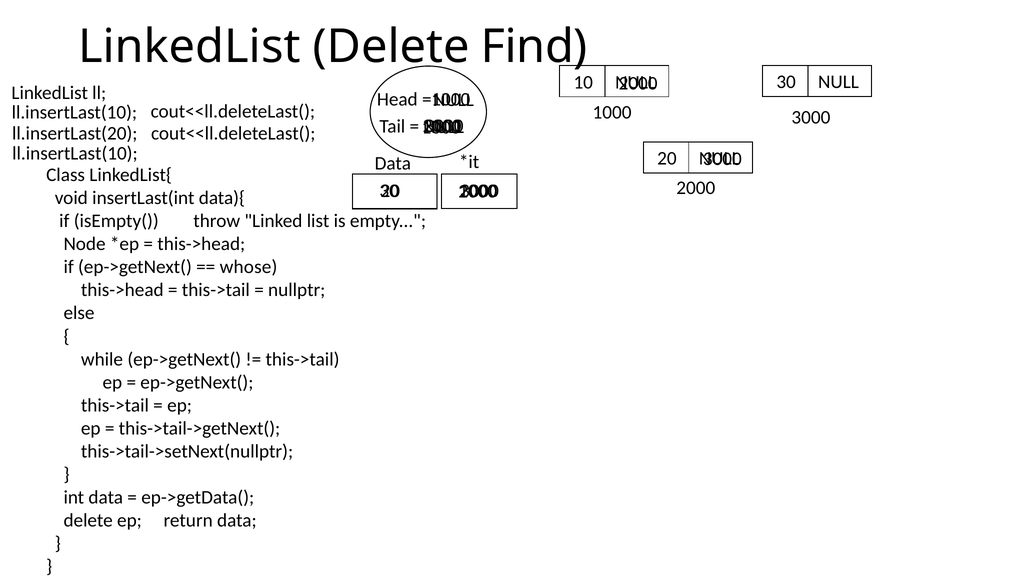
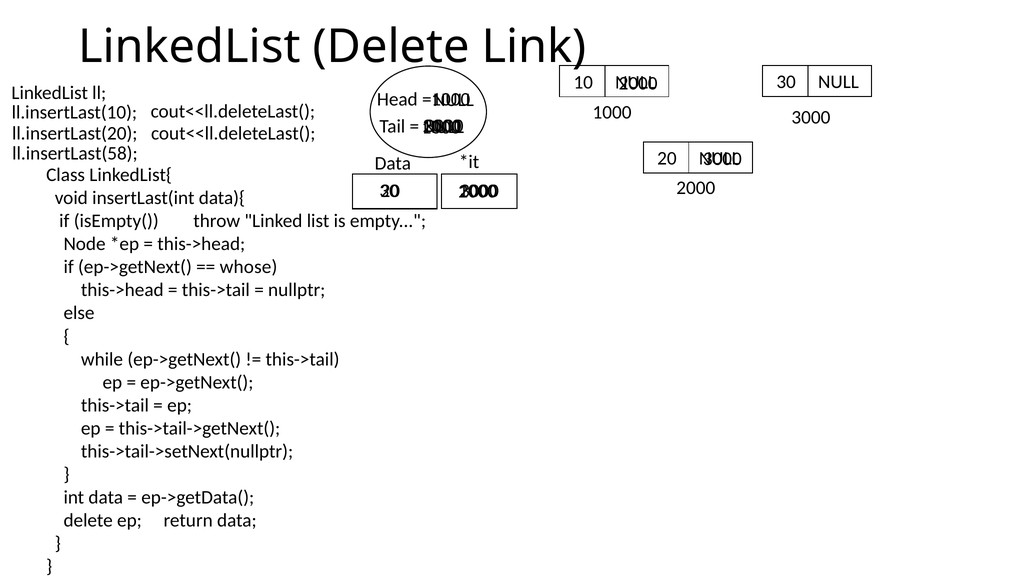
Find: Find -> Link (534, 47)
ll.insertLast(10: ll.insertLast(10 -> ll.insertLast(58 (75, 153)
